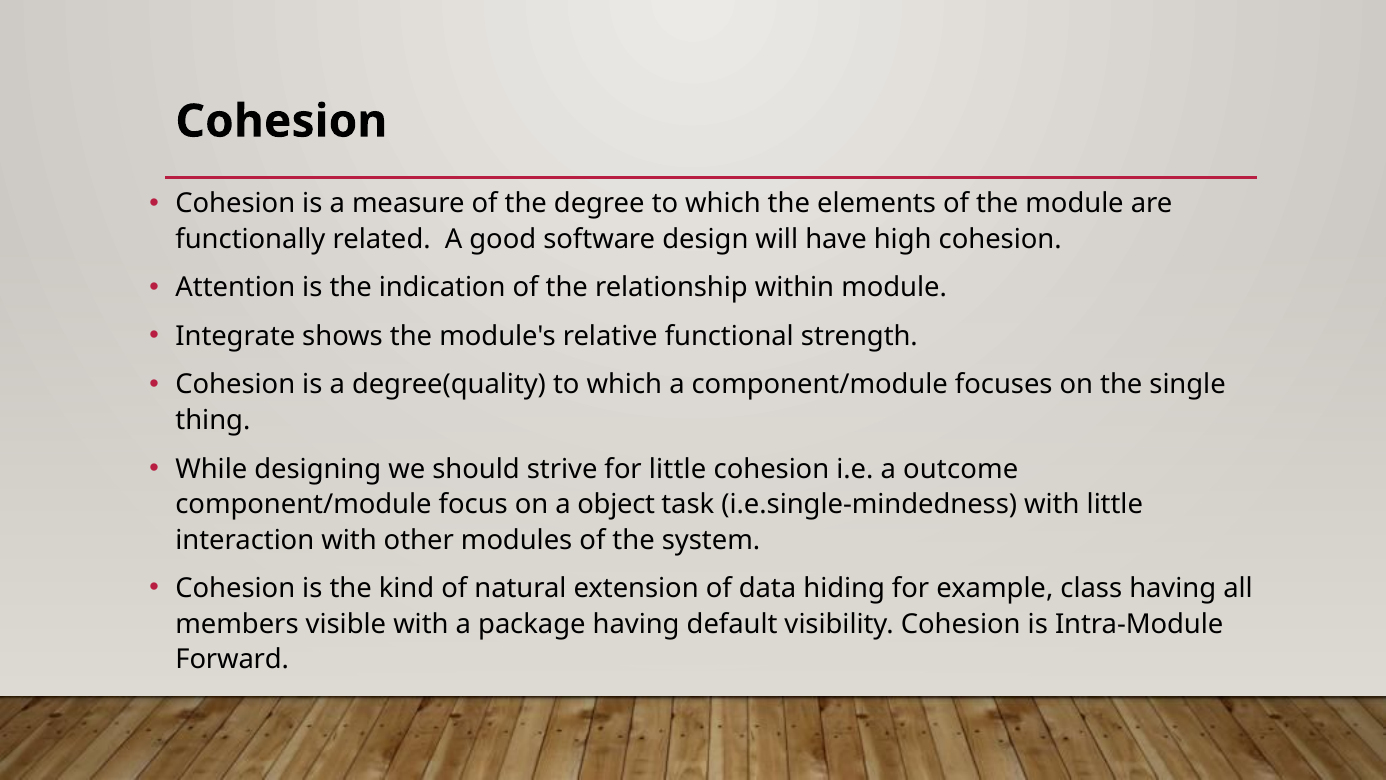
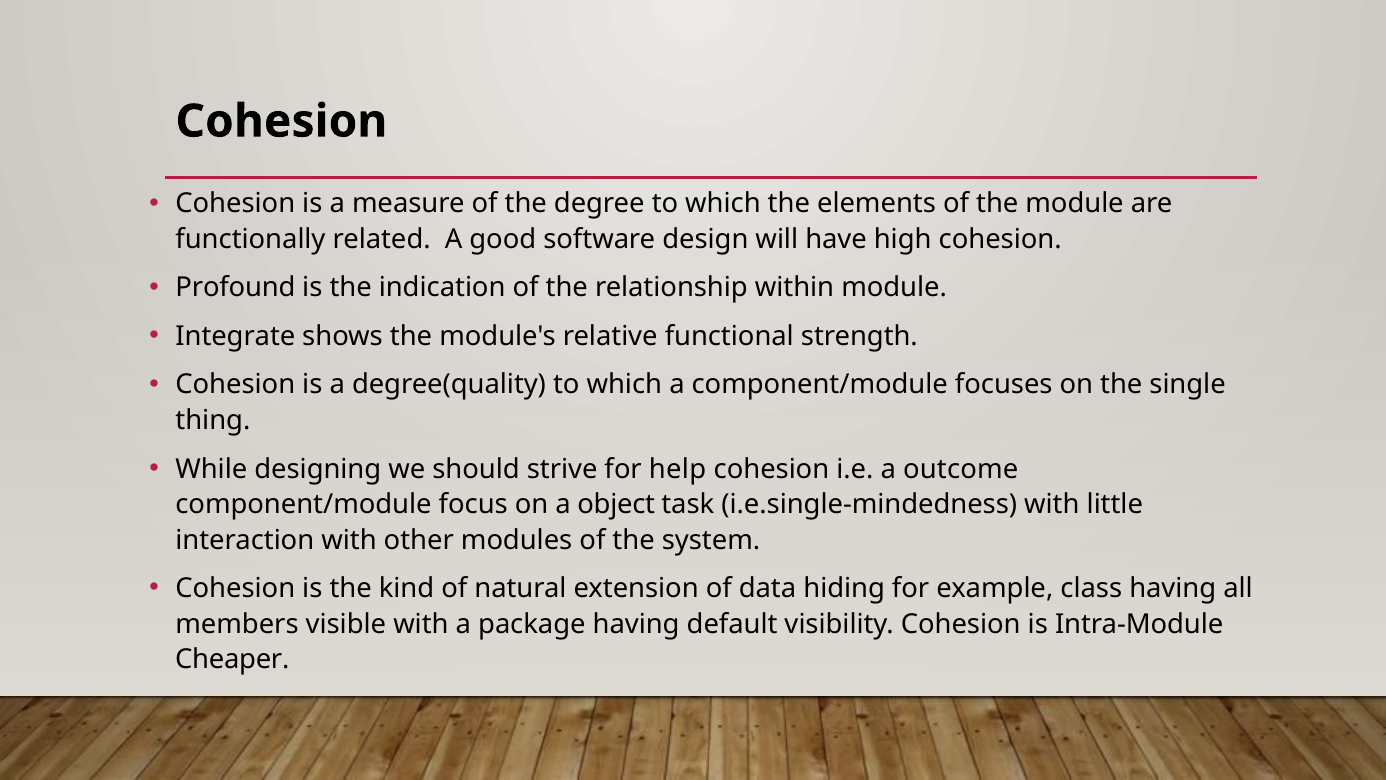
Attention: Attention -> Profound (235, 288)
for little: little -> help (678, 469)
Forward: Forward -> Cheaper (232, 659)
